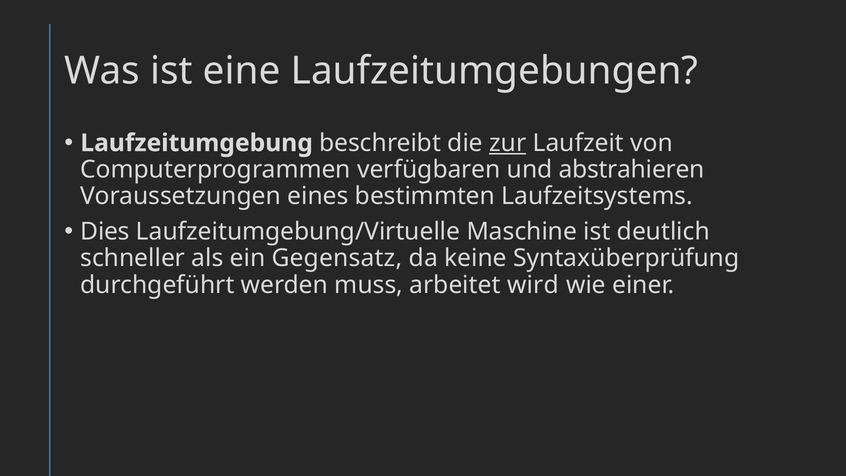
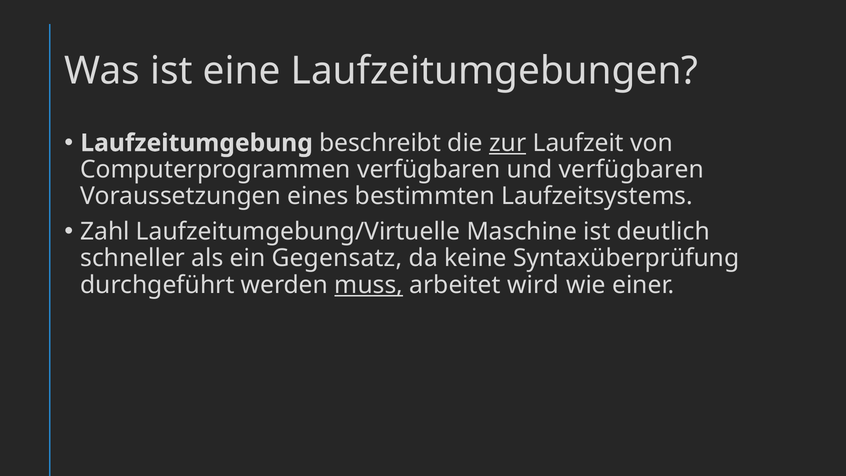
und abstrahieren: abstrahieren -> verfügbaren (631, 170)
Dies: Dies -> Zahl (105, 232)
muss underline: none -> present (369, 285)
